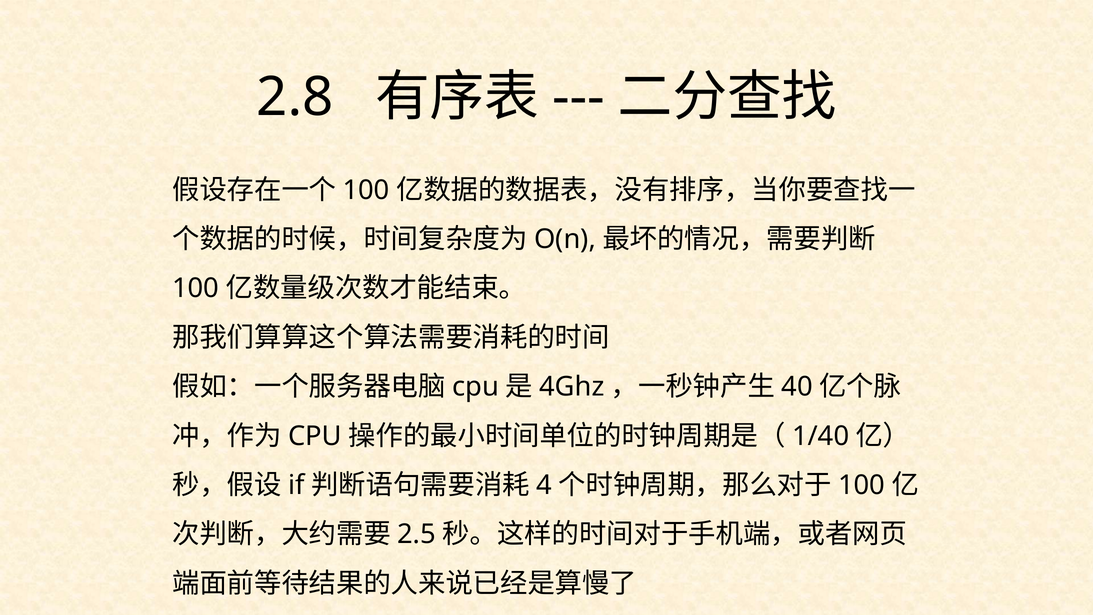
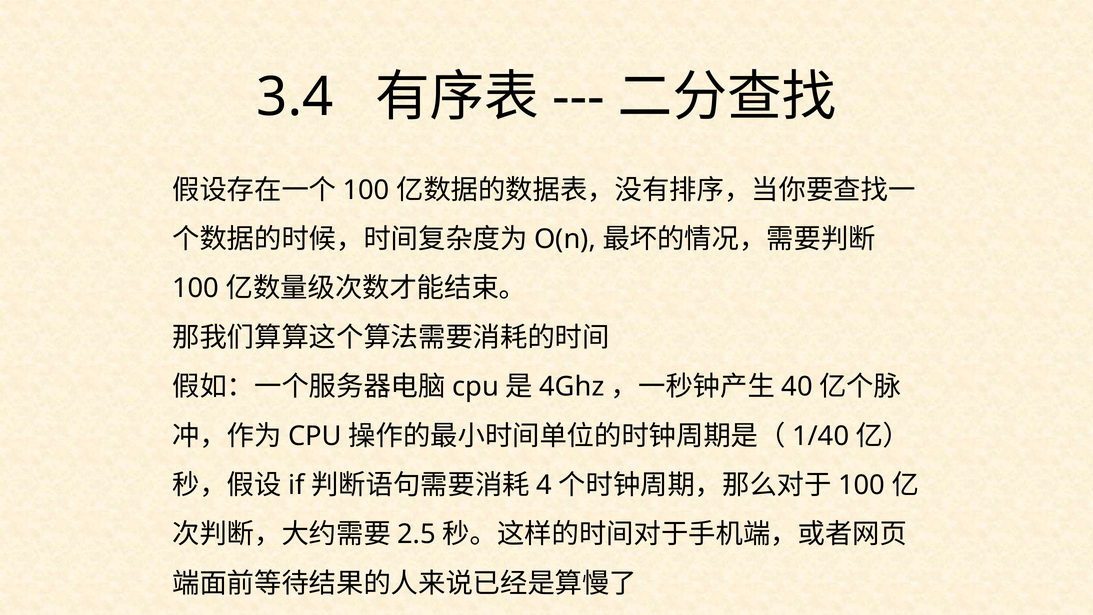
2.8: 2.8 -> 3.4 (295, 97)
